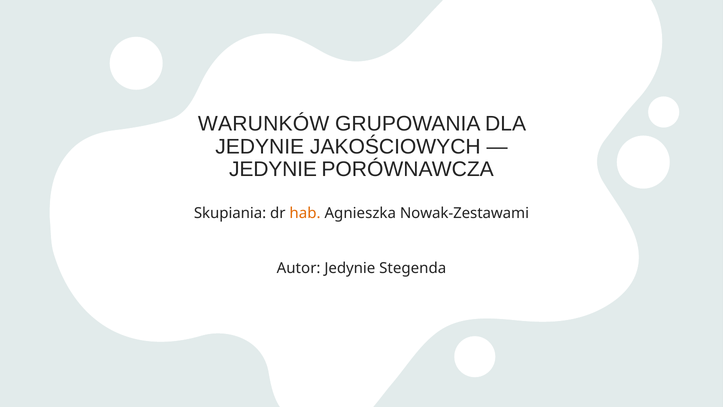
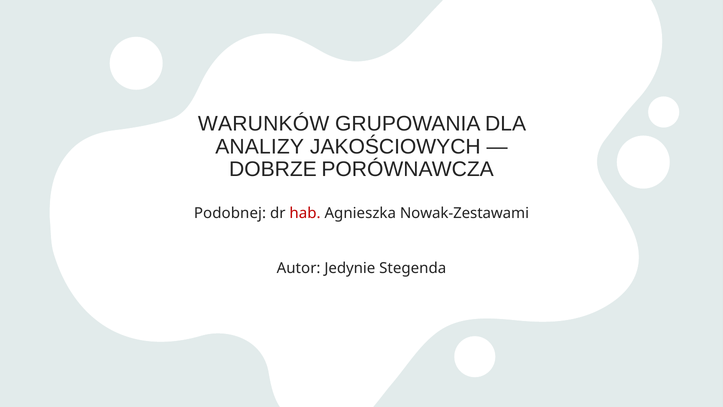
JEDYNIE: JEDYNIE -> ANALIZY (260, 147)
JEDYNIE: JEDYNIE -> DOBRZE (273, 169)
Skupiania: Skupiania -> Podobnej (230, 213)
hab colour: orange -> red (305, 213)
